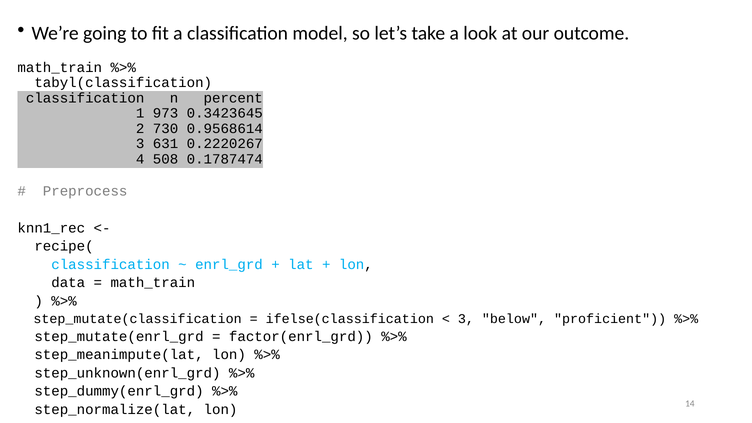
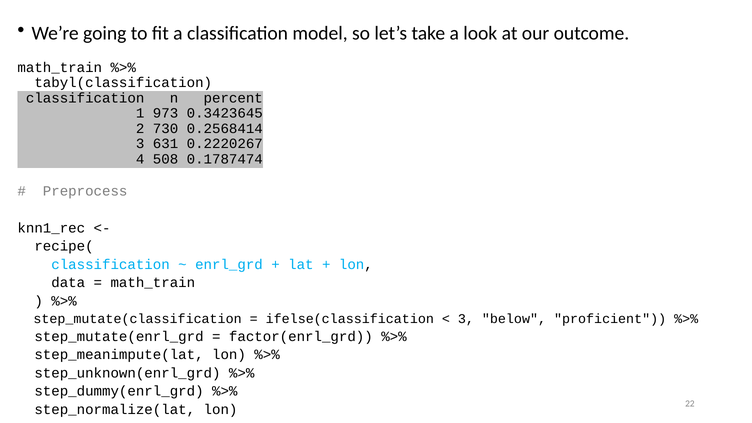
0.9568614: 0.9568614 -> 0.2568414 (225, 129)
14: 14 -> 22 (690, 404)
